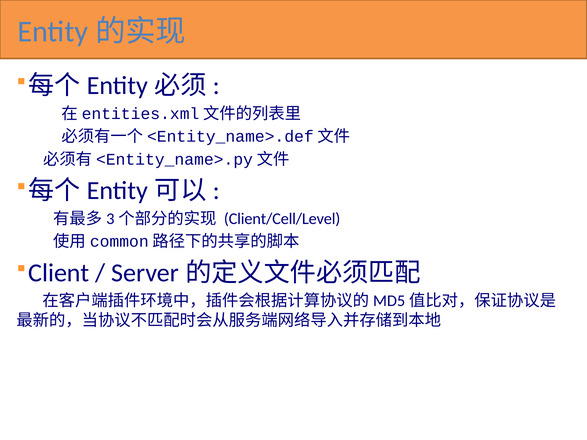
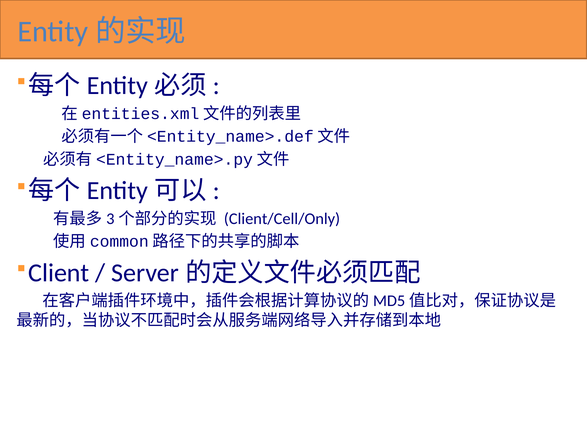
Client/Cell/Level: Client/Cell/Level -> Client/Cell/Only (282, 219)
